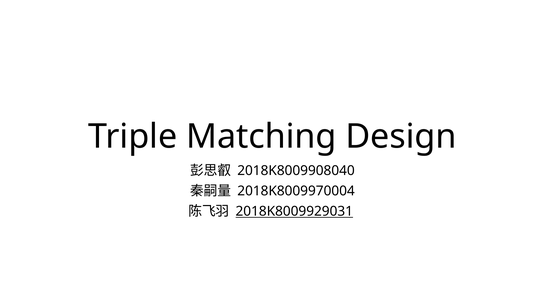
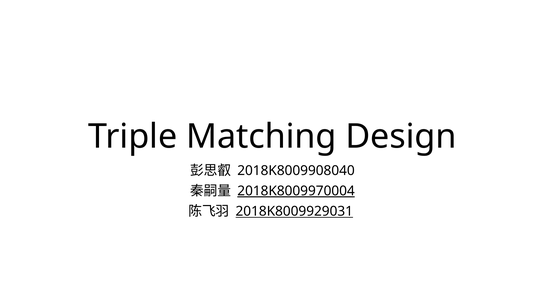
2018K8009970004 underline: none -> present (296, 191)
